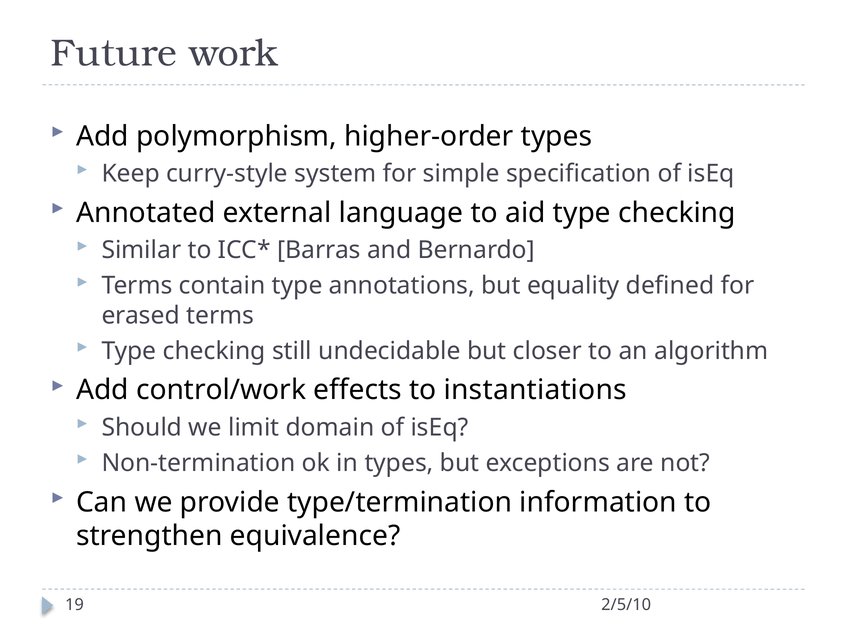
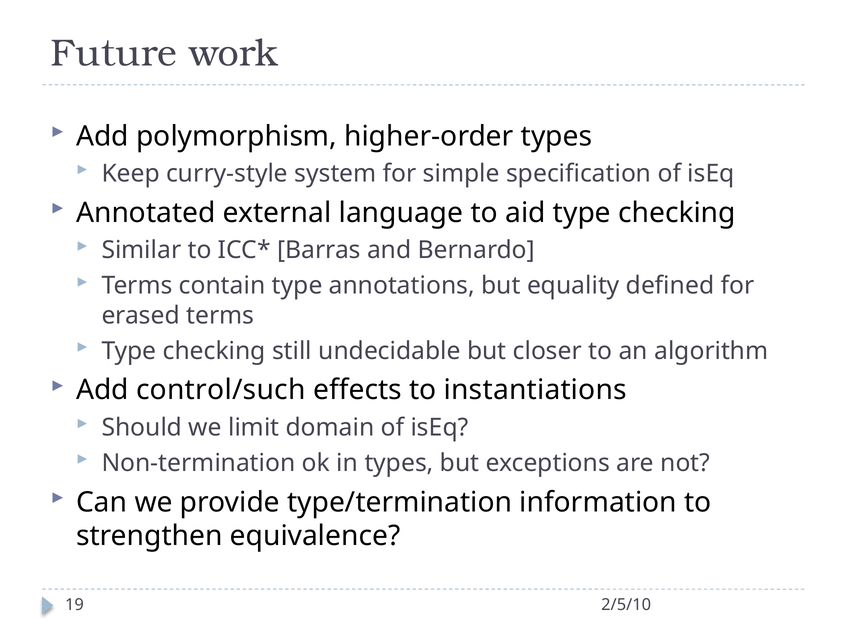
control/work: control/work -> control/such (221, 390)
